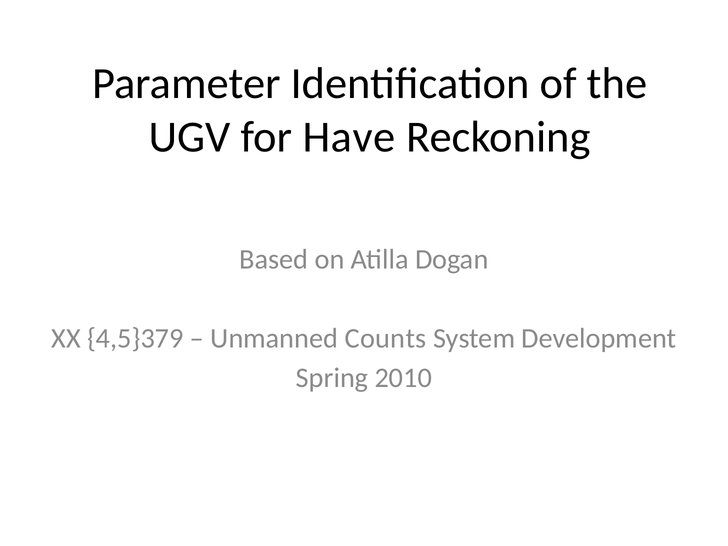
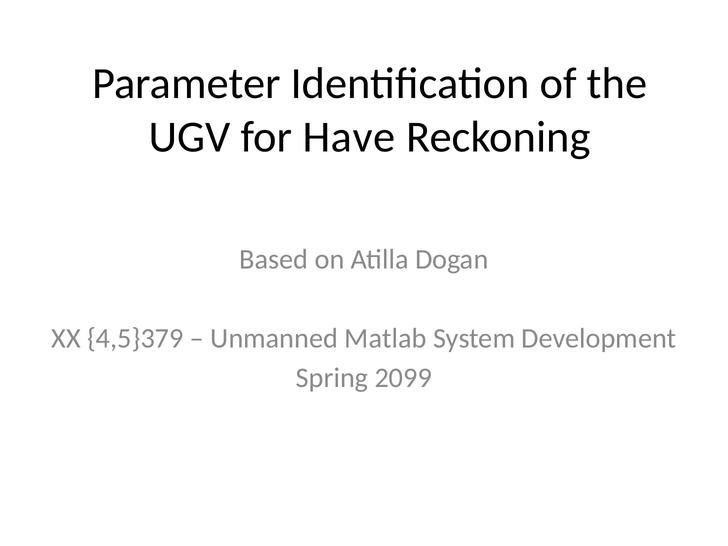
Counts: Counts -> Matlab (386, 338)
2010: 2010 -> 2099 (403, 378)
